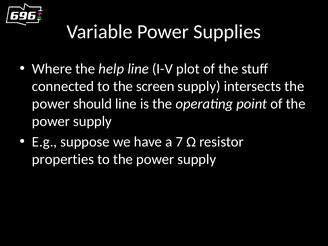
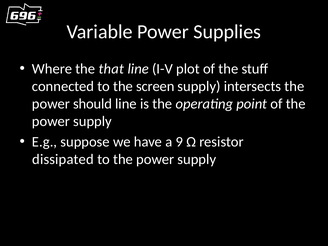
help: help -> that (111, 69)
7: 7 -> 9 (179, 142)
properties: properties -> dissipated (63, 159)
